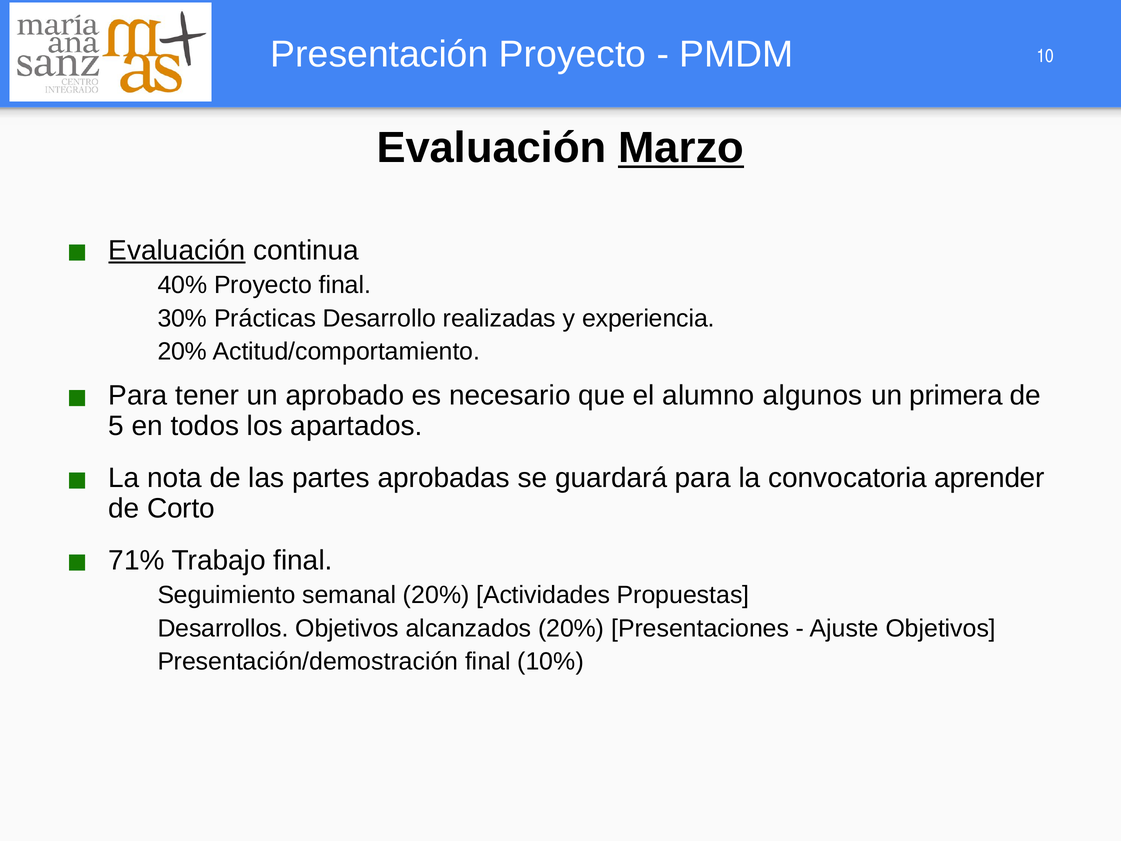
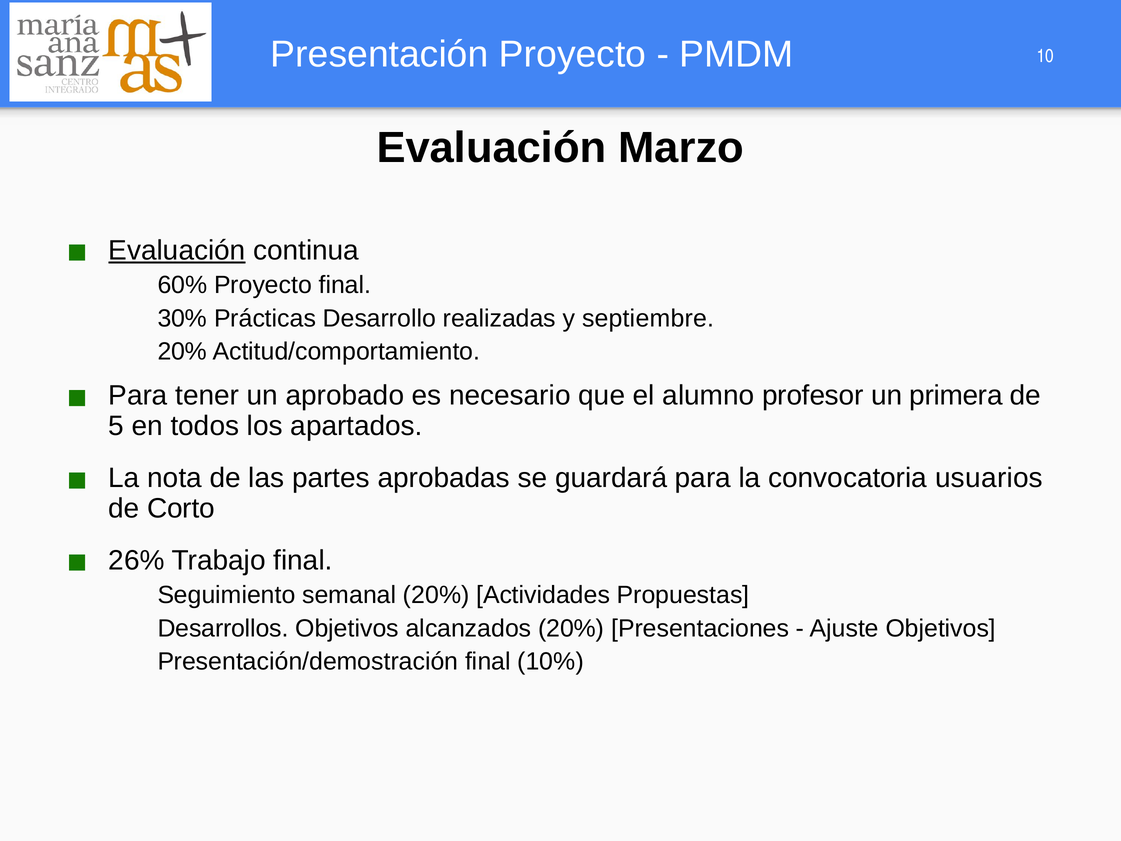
Marzo underline: present -> none (681, 148)
40%: 40% -> 60% (182, 285)
experiencia: experiencia -> septiembre (648, 318)
algunos: algunos -> profesor (813, 396)
aprender: aprender -> usuarios (989, 478)
71%: 71% -> 26% (136, 560)
